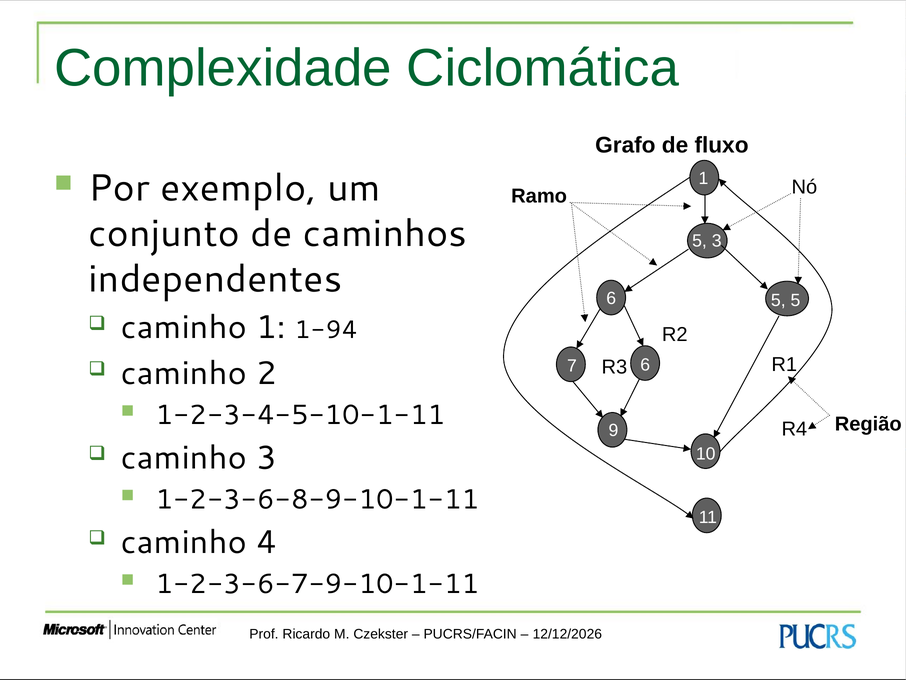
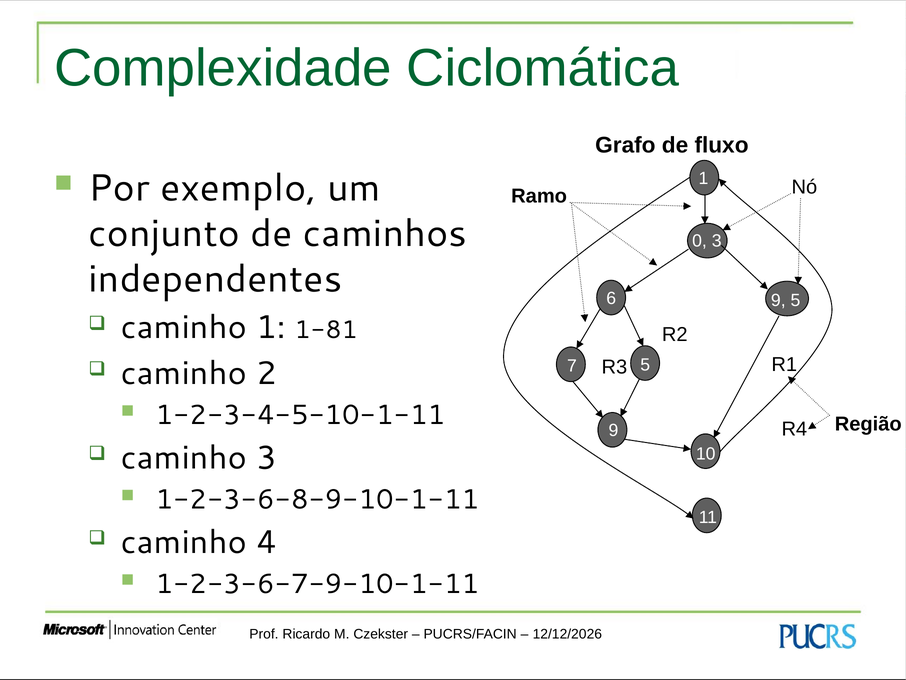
5: 5 -> 0 (700, 241)
5: 5 -> 9 (778, 300)
1-94: 1-94 -> 1-81 (326, 330)
7 6: 6 -> 5 (645, 365)
